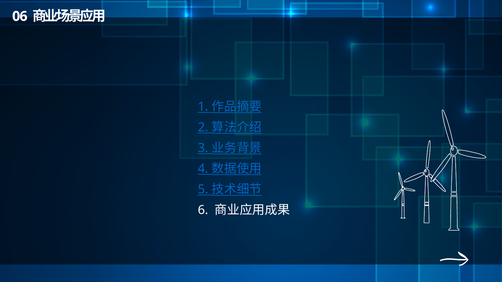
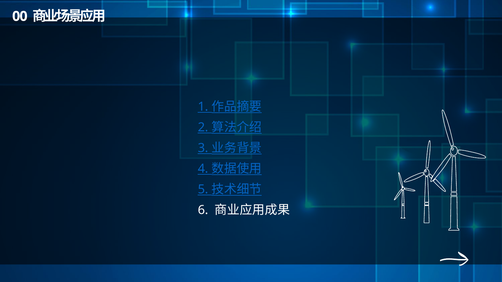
0 6: 6 -> 0 (24, 16)
